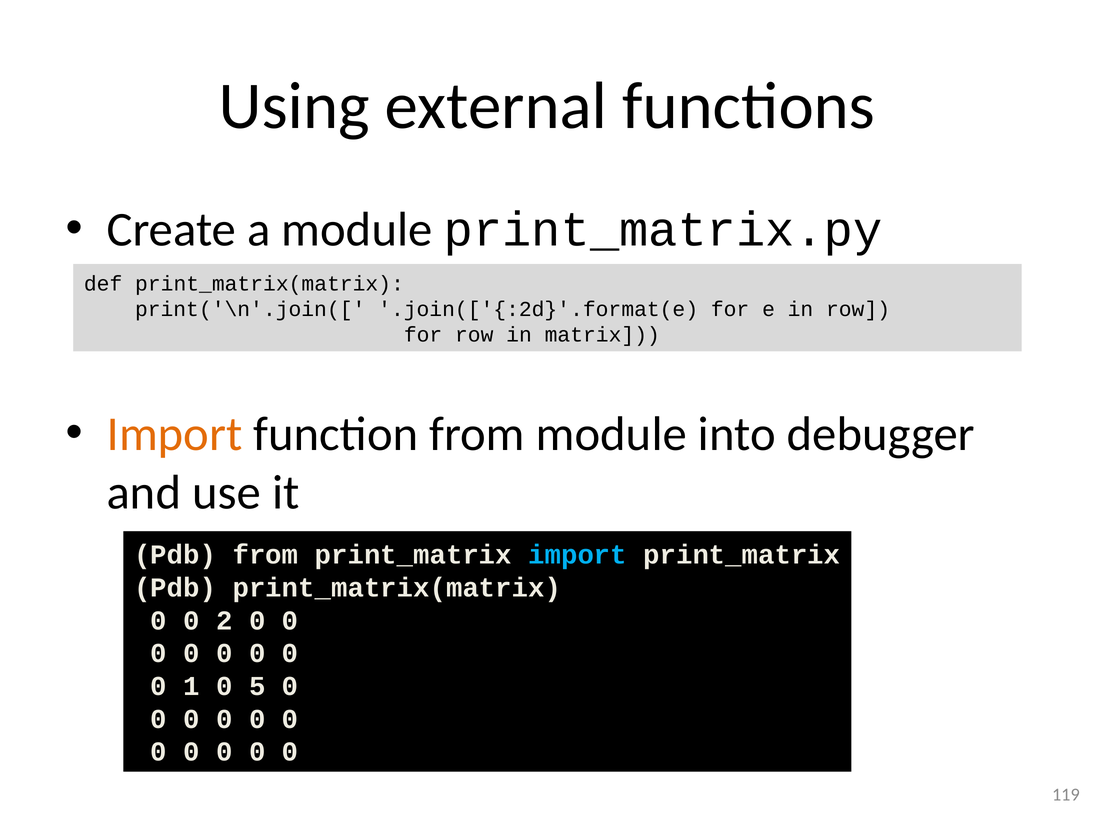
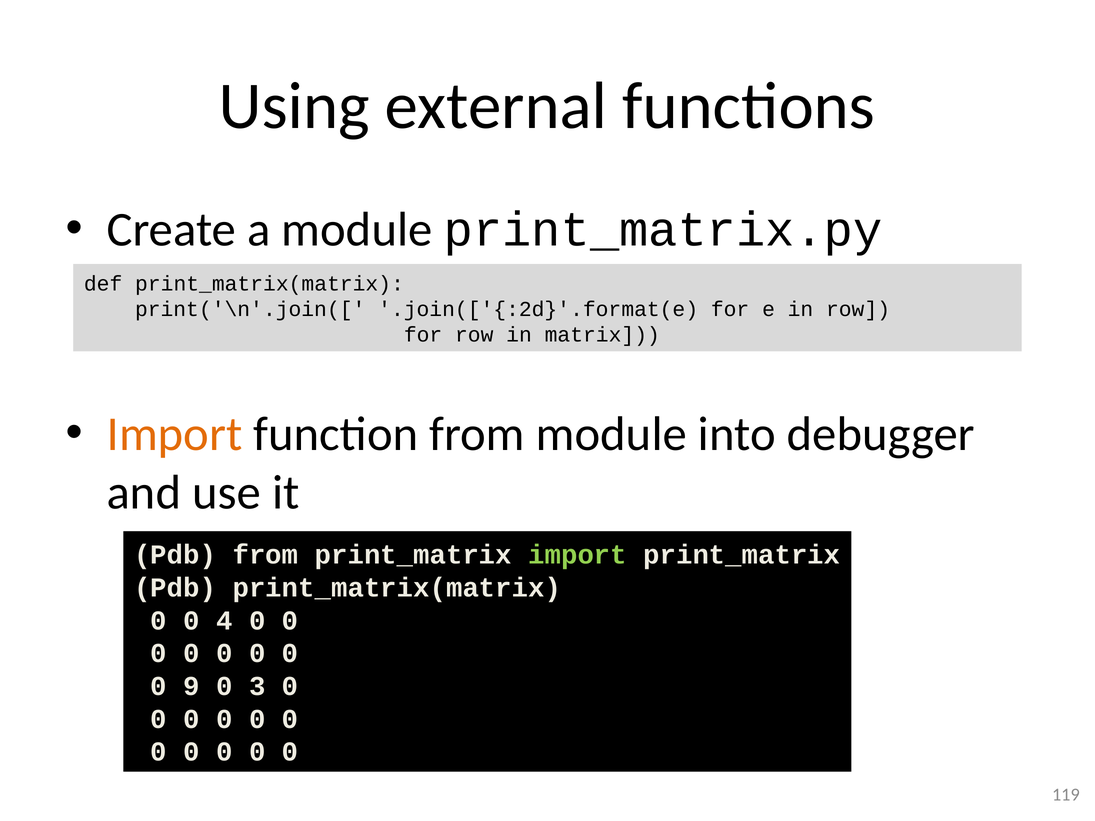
import colour: light blue -> light green (578, 555)
2: 2 -> 4 (224, 621)
1: 1 -> 9 (192, 686)
5: 5 -> 3 (257, 686)
